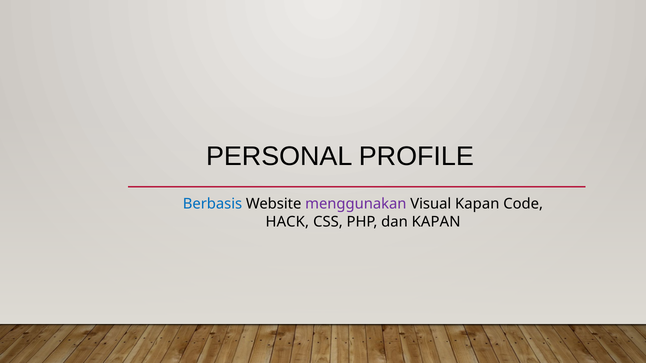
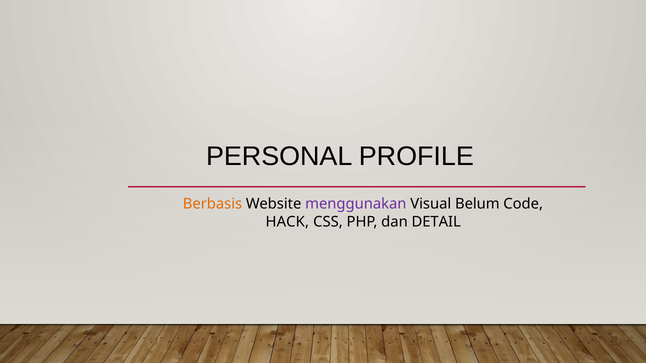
Berbasis colour: blue -> orange (212, 204)
Visual Kapan: Kapan -> Belum (477, 204)
dan KAPAN: KAPAN -> DETAIL (436, 222)
